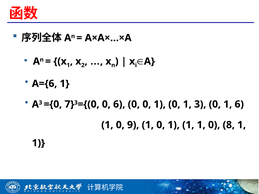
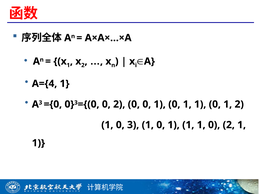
A={6: A={6 -> A={4 (45, 84)
={0 7: 7 -> 0 (69, 104)
6: 6 -> 2 (119, 104)
3: 3 -> 1 (200, 104)
1 6: 6 -> 2 (239, 104)
1 0 9: 9 -> 3 (133, 125)
1 0 8: 8 -> 2 (229, 125)
